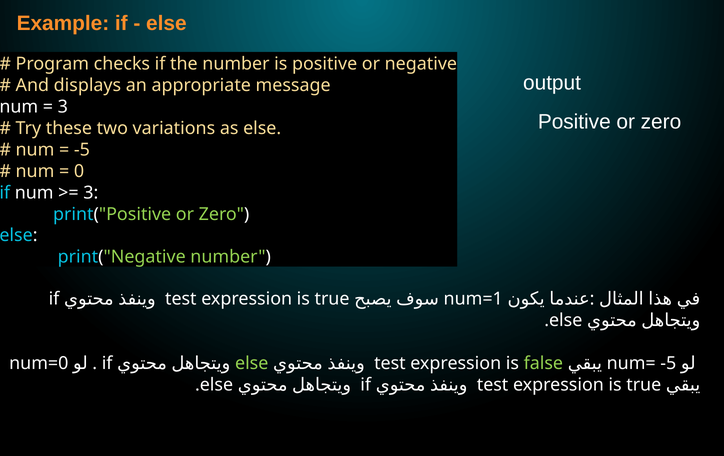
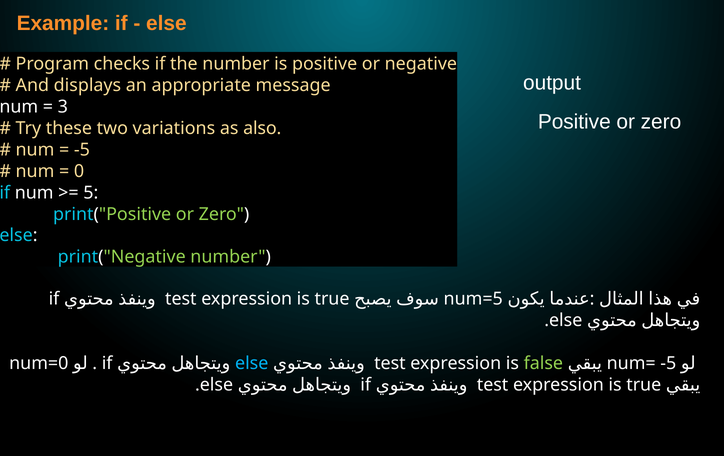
as else: else -> also (262, 128)
3: 3 -> 5 (91, 193)
num=1: num=1 -> num=5 (473, 299)
else colour: light green -> light blue (252, 363)
